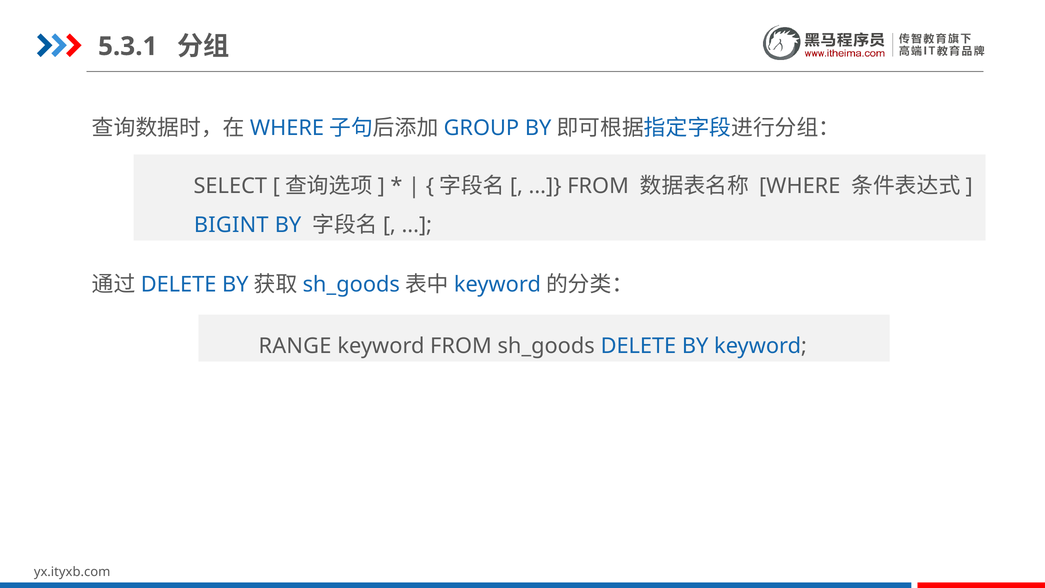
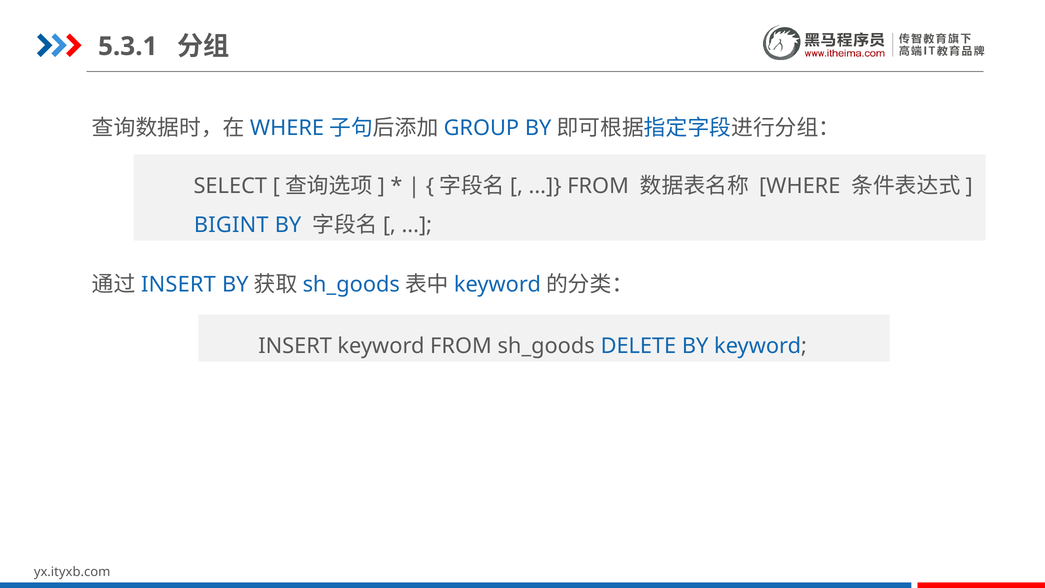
DELETE: DELETE -> INSERT (178, 285)
RANGE: RANGE -> INSERT (295, 346)
